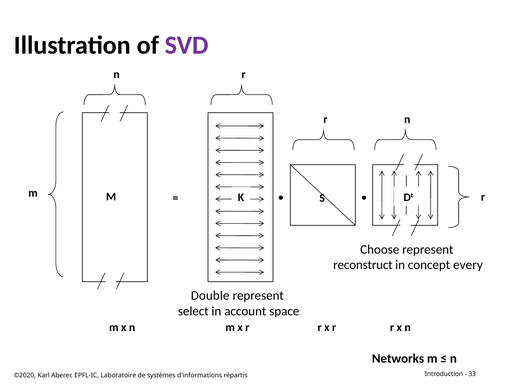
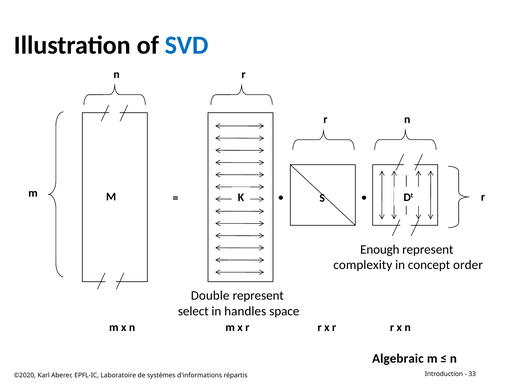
SVD colour: purple -> blue (187, 45)
Choose: Choose -> Enough (380, 249)
reconstruct: reconstruct -> complexity (363, 265)
every: every -> order (468, 265)
account: account -> handles (245, 311)
Networks: Networks -> Algebraic (398, 358)
